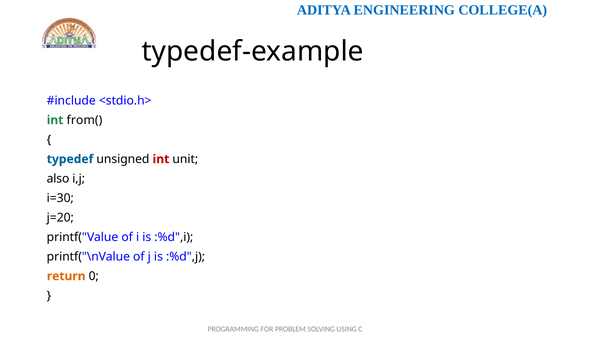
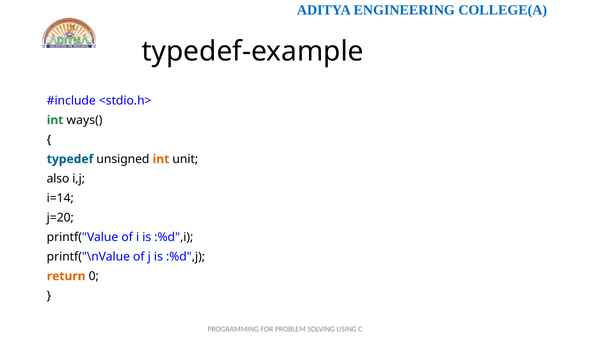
from(: from( -> ways( (85, 120)
int colour: red -> orange (161, 159)
i=30: i=30 -> i=14 (60, 198)
